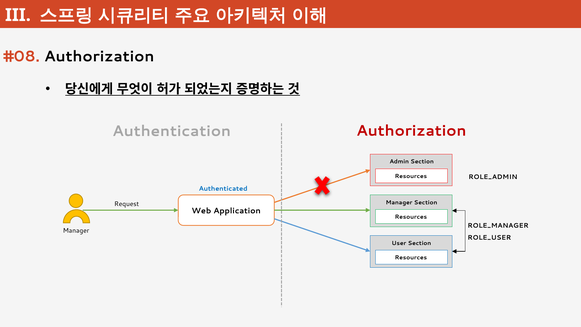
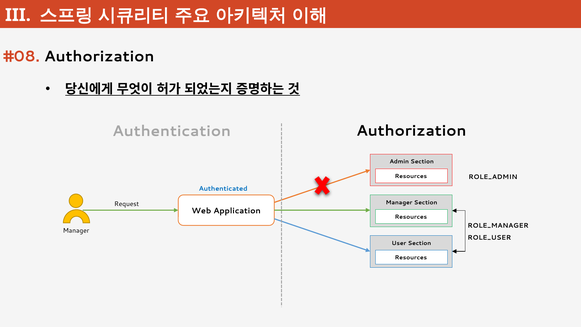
Authorization colour: red -> black (411, 131)
